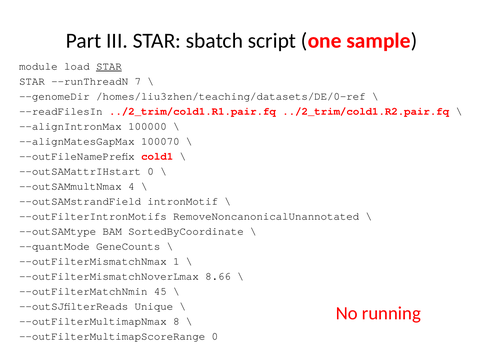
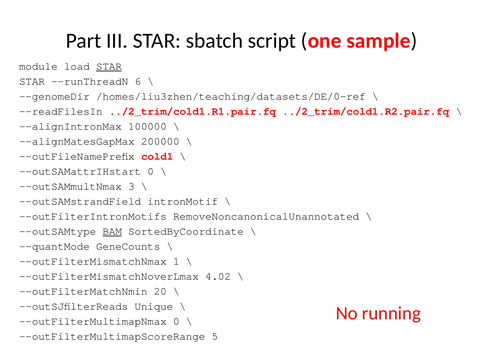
7: 7 -> 6 (138, 81)
100070: 100070 -> 200000 (160, 141)
4: 4 -> 3 (131, 186)
BAM underline: none -> present (112, 232)
8.66: 8.66 -> 4.02 (218, 277)
45: 45 -> 20 (160, 292)
--outFilterMultimapNmax 8: 8 -> 0 (176, 322)
--outFilterMultimapScoreRange 0: 0 -> 5 (215, 337)
